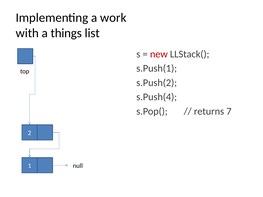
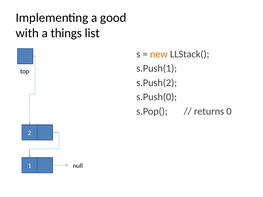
work: work -> good (113, 18)
new colour: red -> orange (159, 54)
s.Push(4: s.Push(4 -> s.Push(0 (157, 97)
7: 7 -> 0 (229, 111)
